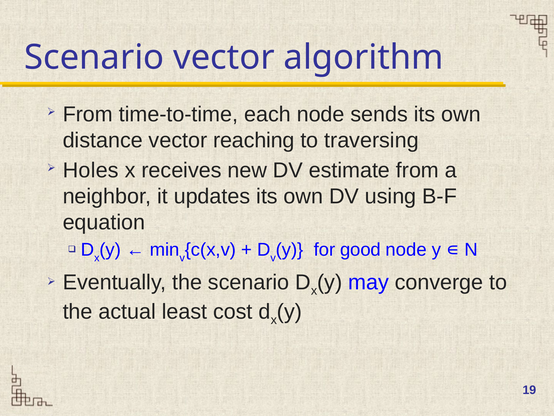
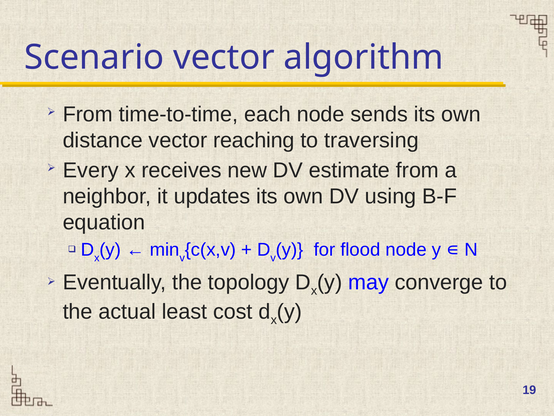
Holes: Holes -> Every (91, 170)
good: good -> flood (360, 249)
the scenario: scenario -> topology (249, 282)
